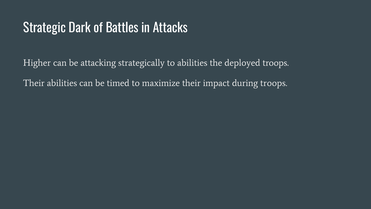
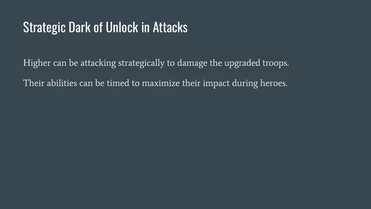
Battles: Battles -> Unlock (122, 28)
to abilities: abilities -> damage (192, 63)
deployed: deployed -> upgraded (242, 63)
during troops: troops -> heroes (274, 83)
